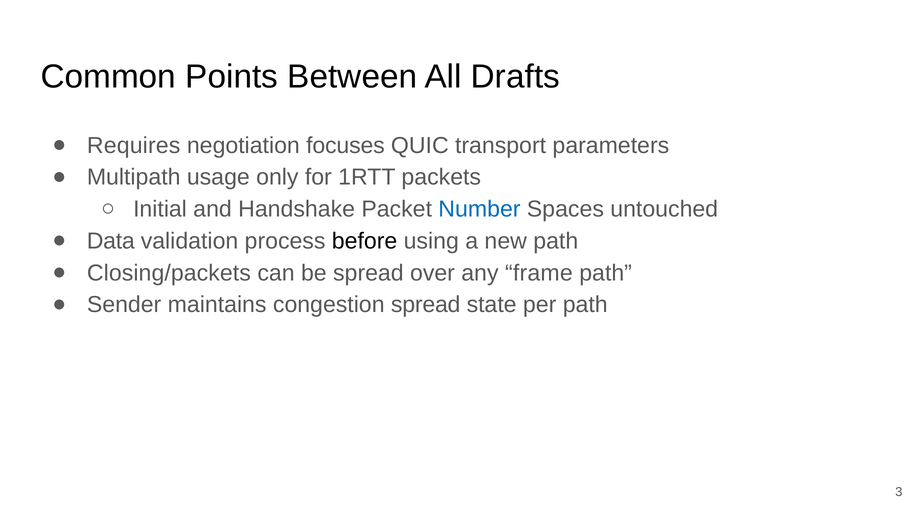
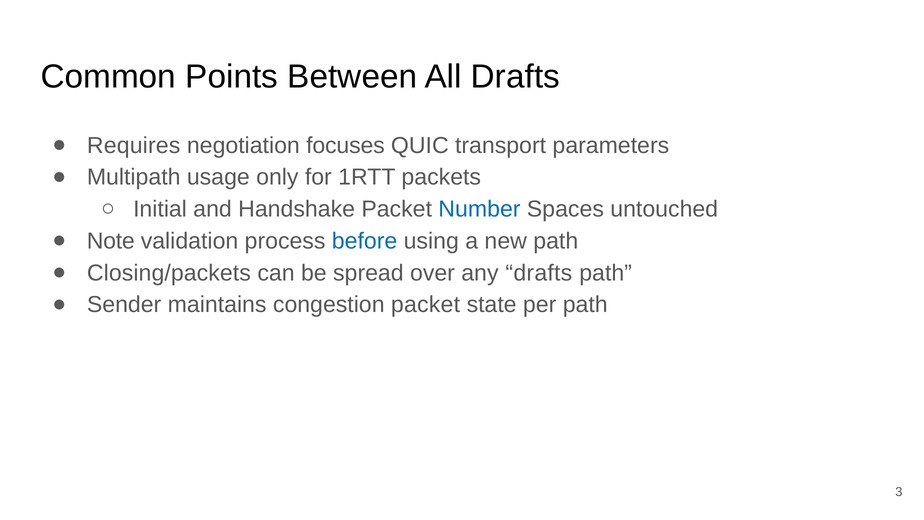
Data: Data -> Note (111, 241)
before colour: black -> blue (365, 241)
any frame: frame -> drafts (539, 273)
congestion spread: spread -> packet (426, 305)
